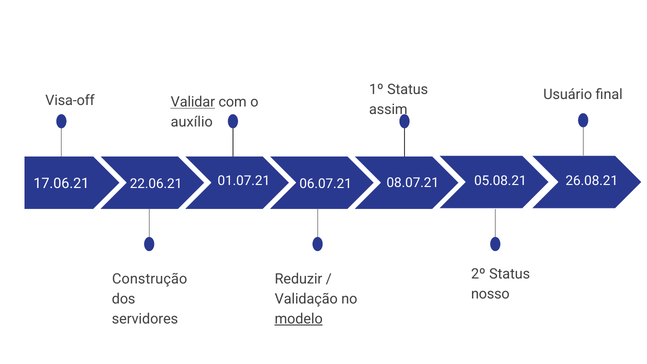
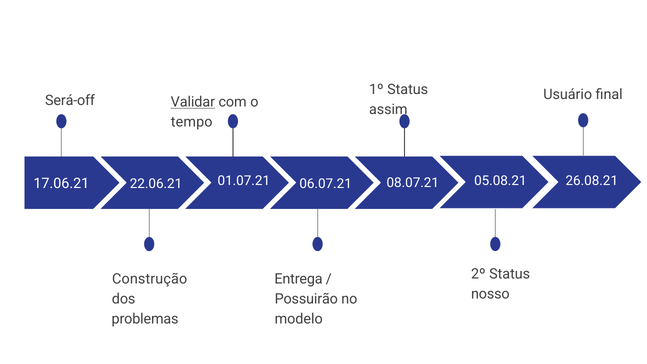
Visa-off: Visa-off -> Será-off (70, 100)
auxílio: auxílio -> tempo (192, 122)
Reduzir: Reduzir -> Entrega (299, 279)
Validação: Validação -> Possuirão (306, 299)
servidores: servidores -> problemas (145, 319)
modelo underline: present -> none (299, 319)
